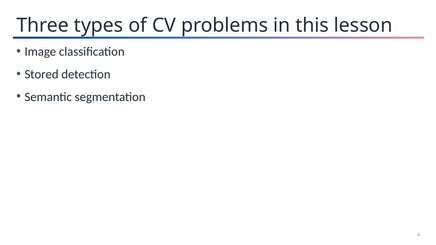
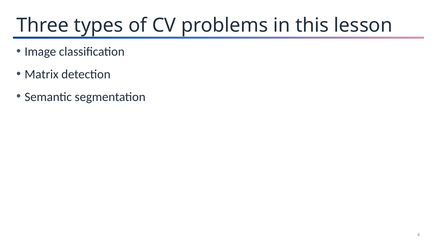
Stored: Stored -> Matrix (42, 74)
